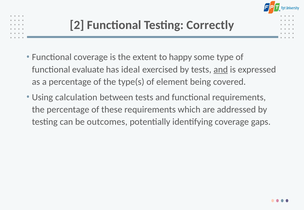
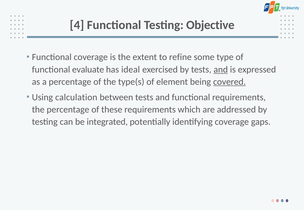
2: 2 -> 4 (77, 25)
Correctly: Correctly -> Objective (210, 25)
happy: happy -> refine (180, 57)
covered underline: none -> present (229, 82)
outcomes: outcomes -> integrated (107, 122)
